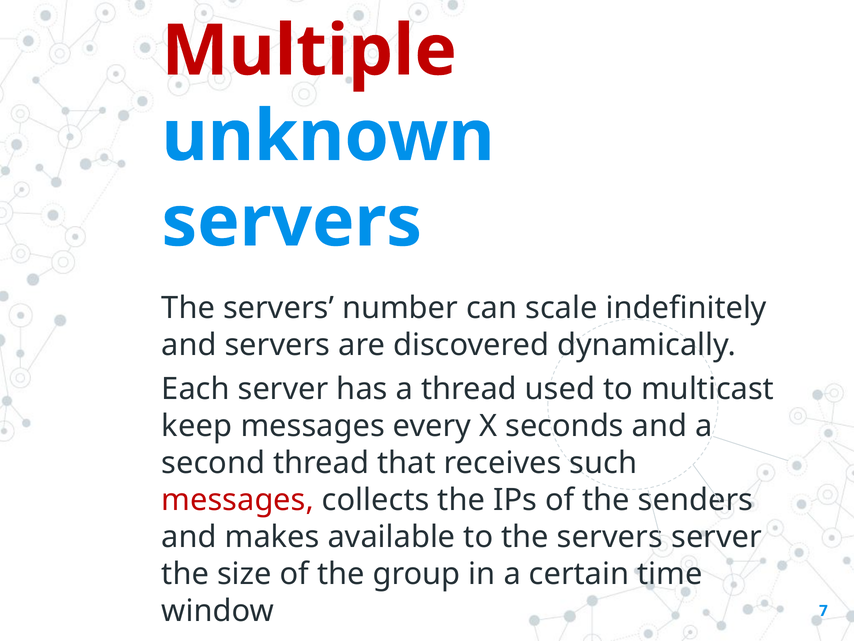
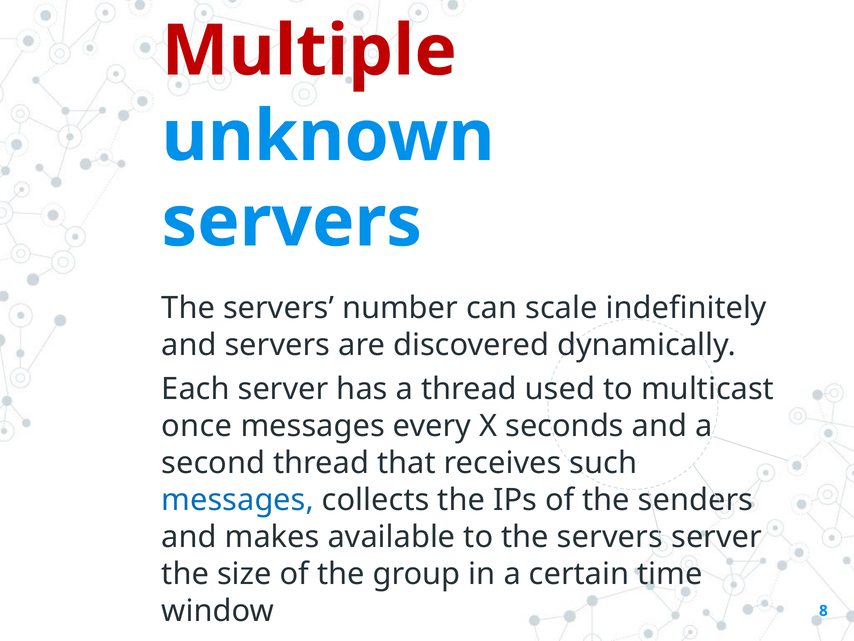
keep: keep -> once (197, 426)
messages colour: red -> blue (238, 500)
7: 7 -> 8 (823, 610)
